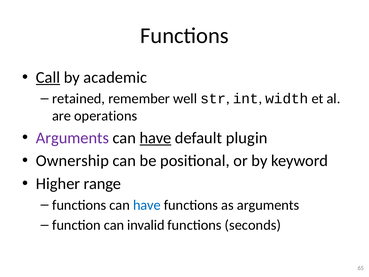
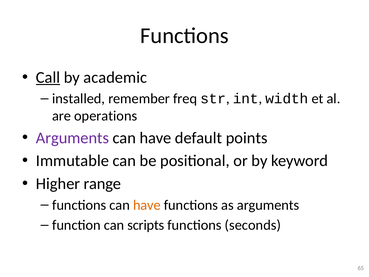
retained: retained -> installed (79, 99)
well: well -> freq (185, 99)
have underline: present -> none (156, 138)
plugin: plugin -> points (247, 138)
Ownership: Ownership -> Immutable (72, 161)
have colour: blue -> orange (147, 205)
invalid: invalid -> scripts (146, 225)
